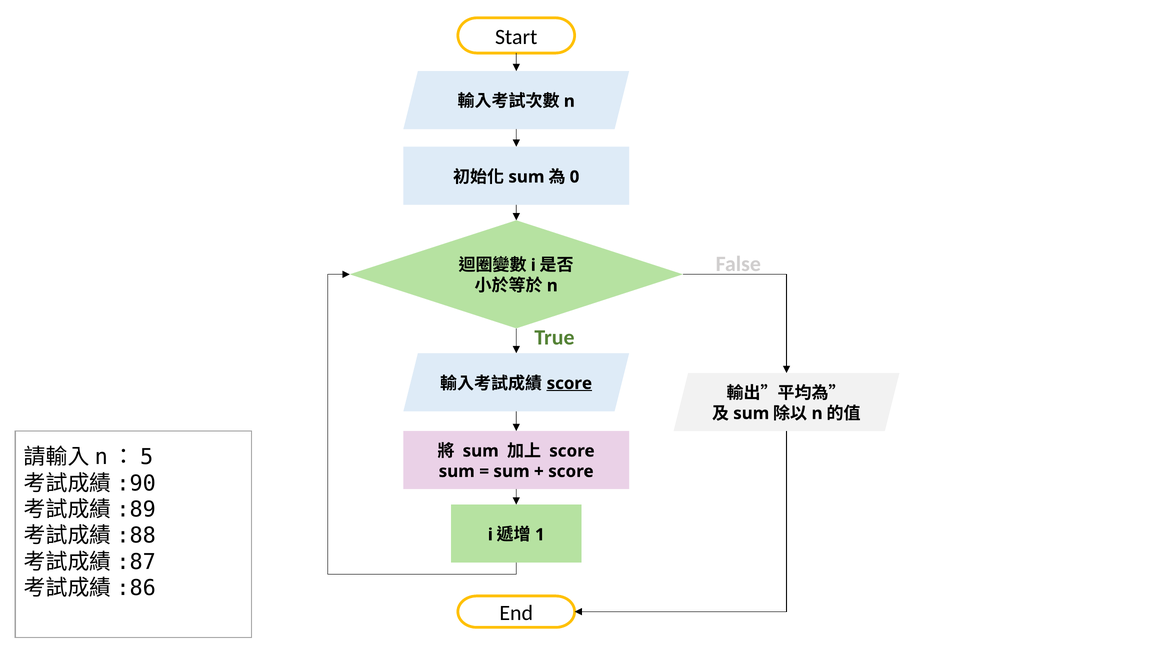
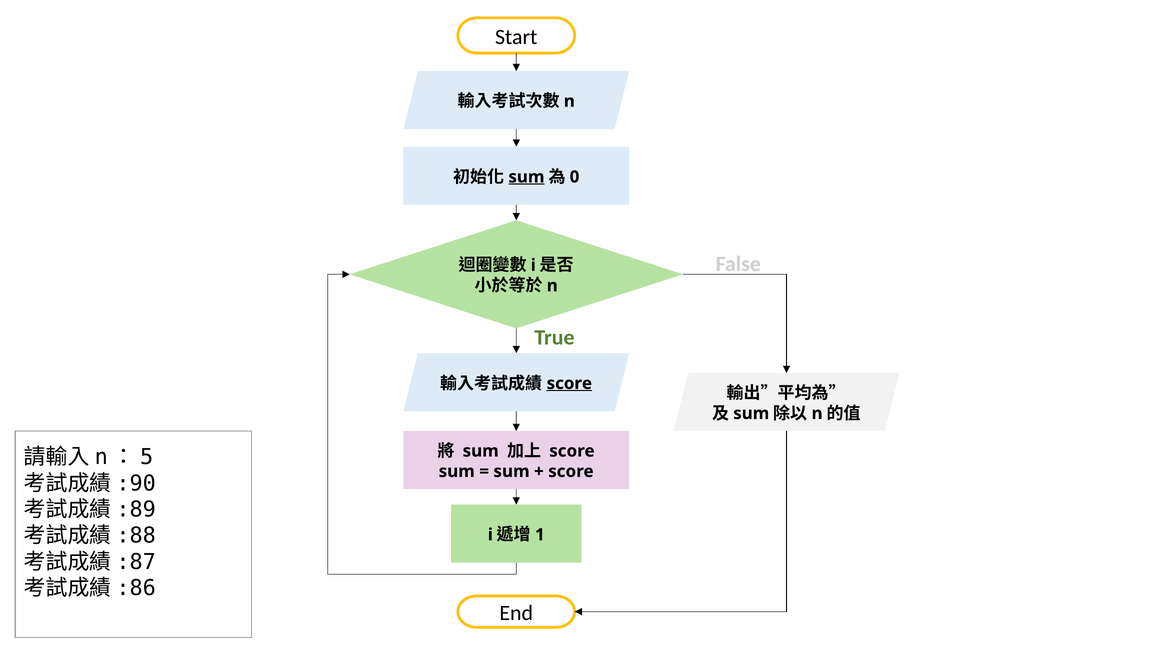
sum underline: none -> present (526, 177)
